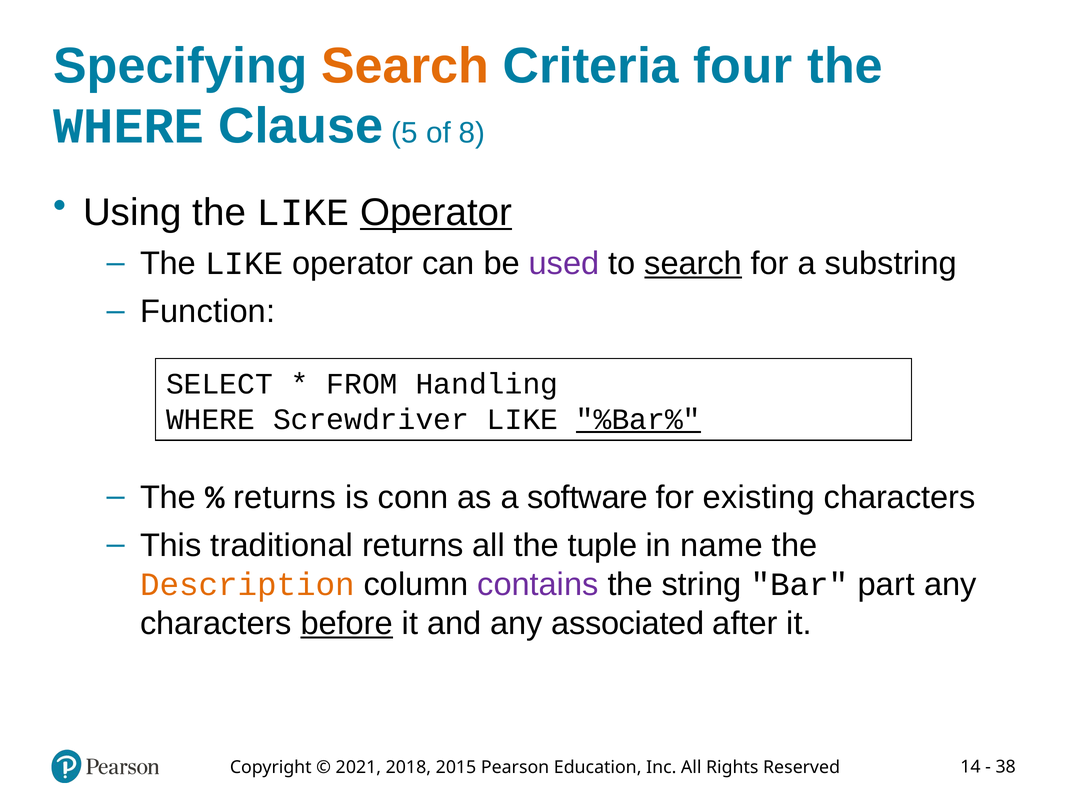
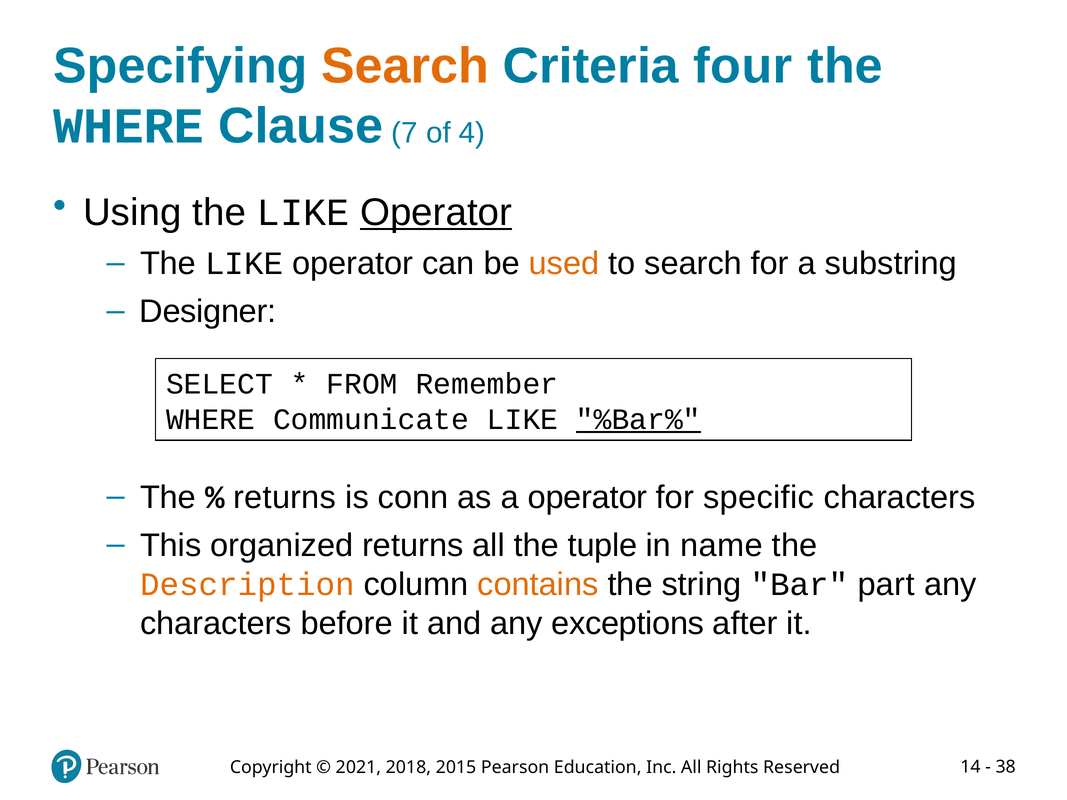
5: 5 -> 7 (405, 133)
8: 8 -> 4 (472, 133)
used colour: purple -> orange (564, 264)
search underline: present -> none (693, 264)
Function: Function -> Designer (208, 312)
Handling: Handling -> Remember (487, 384)
Screwdriver: Screwdriver -> Communicate (371, 419)
a software: software -> operator (588, 498)
existing: existing -> specific (759, 498)
traditional: traditional -> organized (282, 546)
contains colour: purple -> orange (538, 585)
before underline: present -> none (347, 624)
associated: associated -> exceptions (628, 624)
